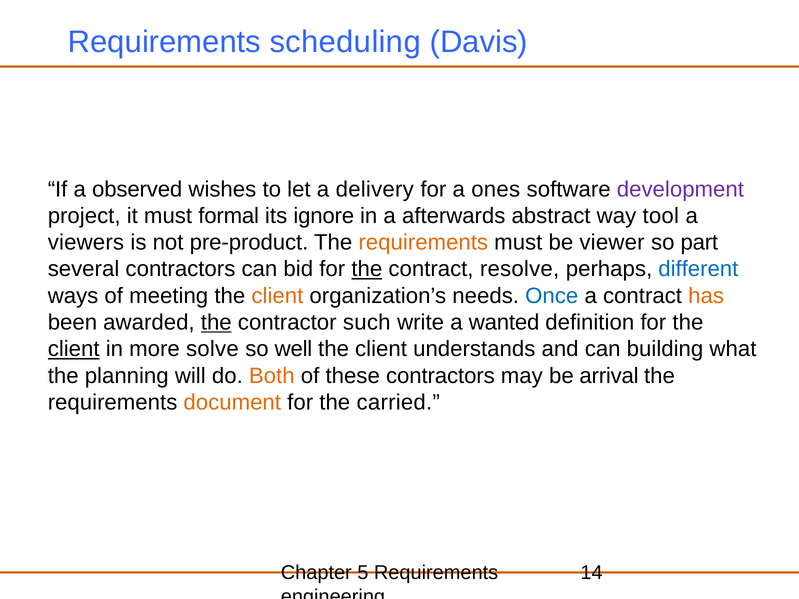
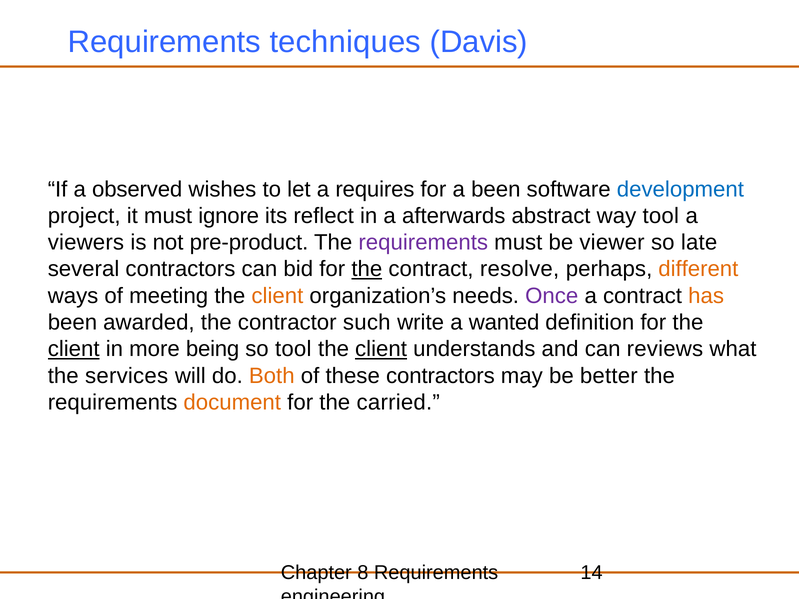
scheduling: scheduling -> techniques (345, 42)
delivery: delivery -> requires (375, 189)
a ones: ones -> been (496, 189)
development colour: purple -> blue (680, 189)
formal: formal -> ignore (229, 216)
ignore: ignore -> reflect (324, 216)
requirements colour: orange -> purple (423, 243)
part: part -> late (699, 243)
different colour: blue -> orange (698, 269)
Once colour: blue -> purple (552, 296)
the underline: present -> none (216, 323)
solve: solve -> being (213, 349)
so well: well -> tool (293, 349)
client underline: none -> present (381, 349)
building: building -> reviews (665, 349)
planning: planning -> services (127, 376)
arrival: arrival -> better (609, 376)
5: 5 -> 8 (363, 573)
